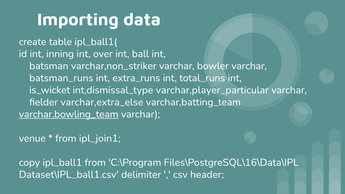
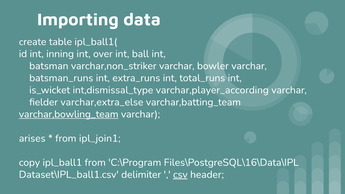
varchar,player_particular: varchar,player_particular -> varchar,player_according (212, 90)
venue: venue -> arises (32, 138)
csv underline: none -> present (180, 175)
